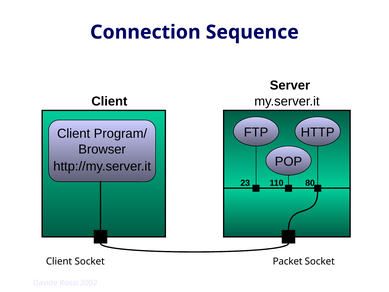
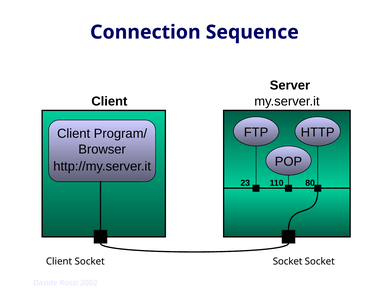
Client Socket Packet: Packet -> Socket (288, 261)
